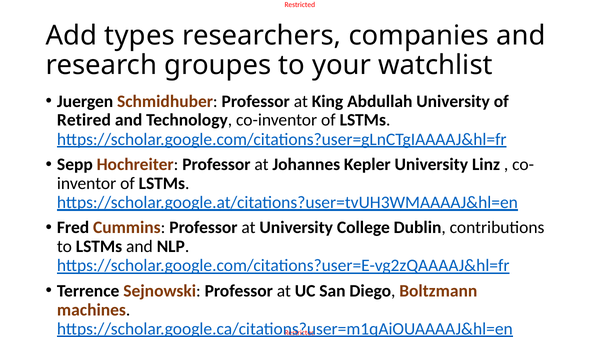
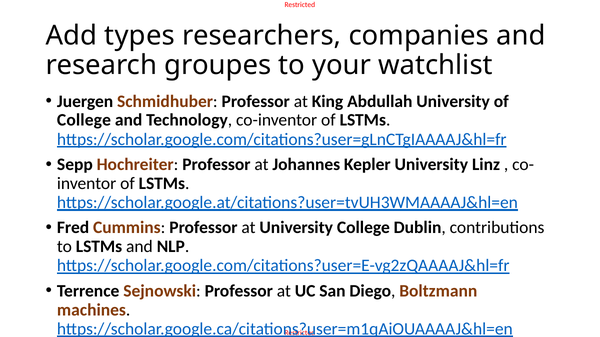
Retired: Retired -> College (84, 120)
